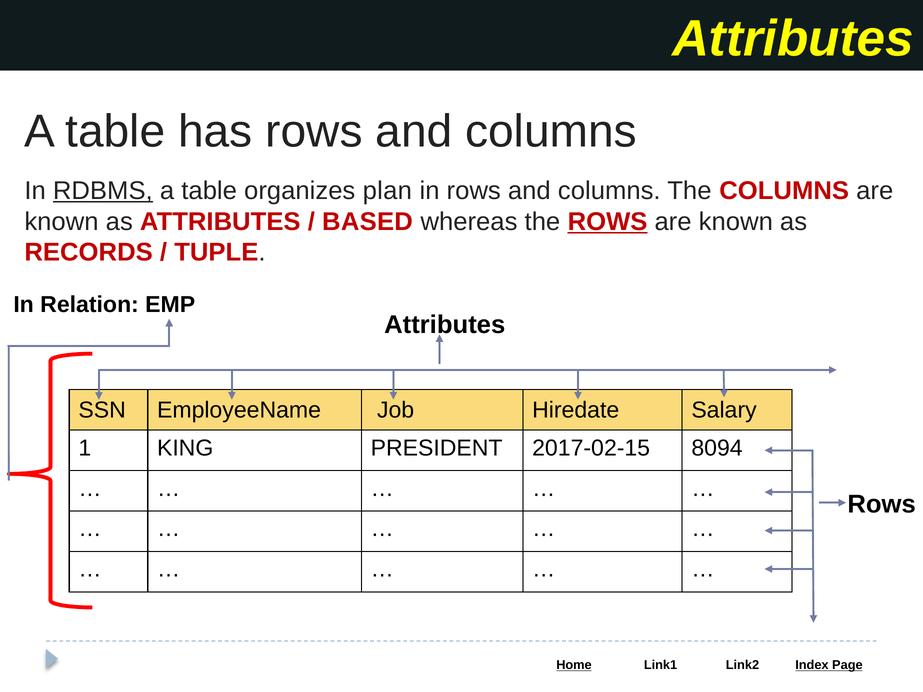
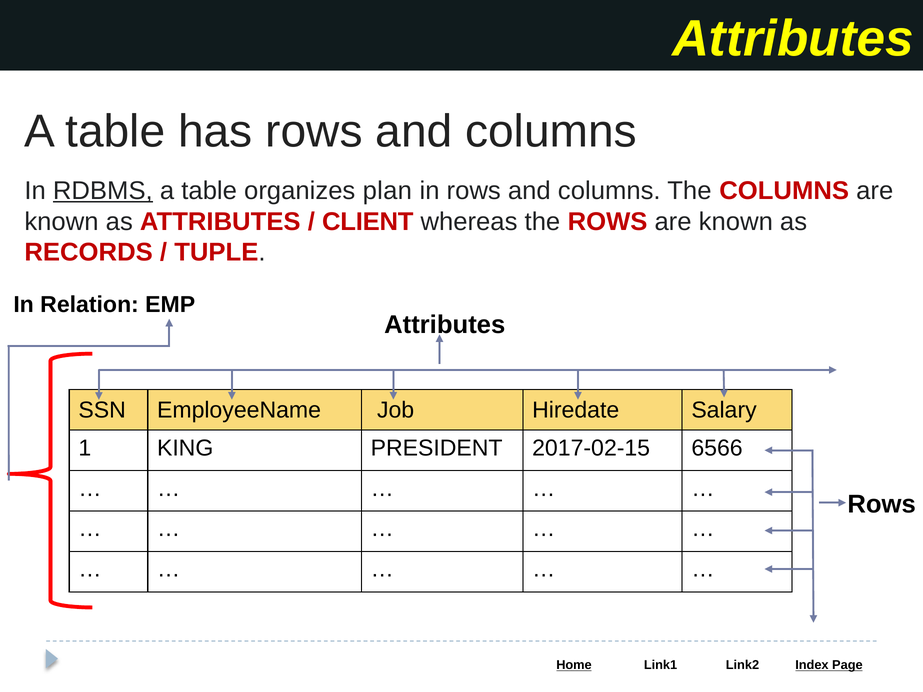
BASED: BASED -> CLIENT (368, 222)
ROWS underline: present -> none (608, 222)
8094: 8094 -> 6566 (717, 448)
